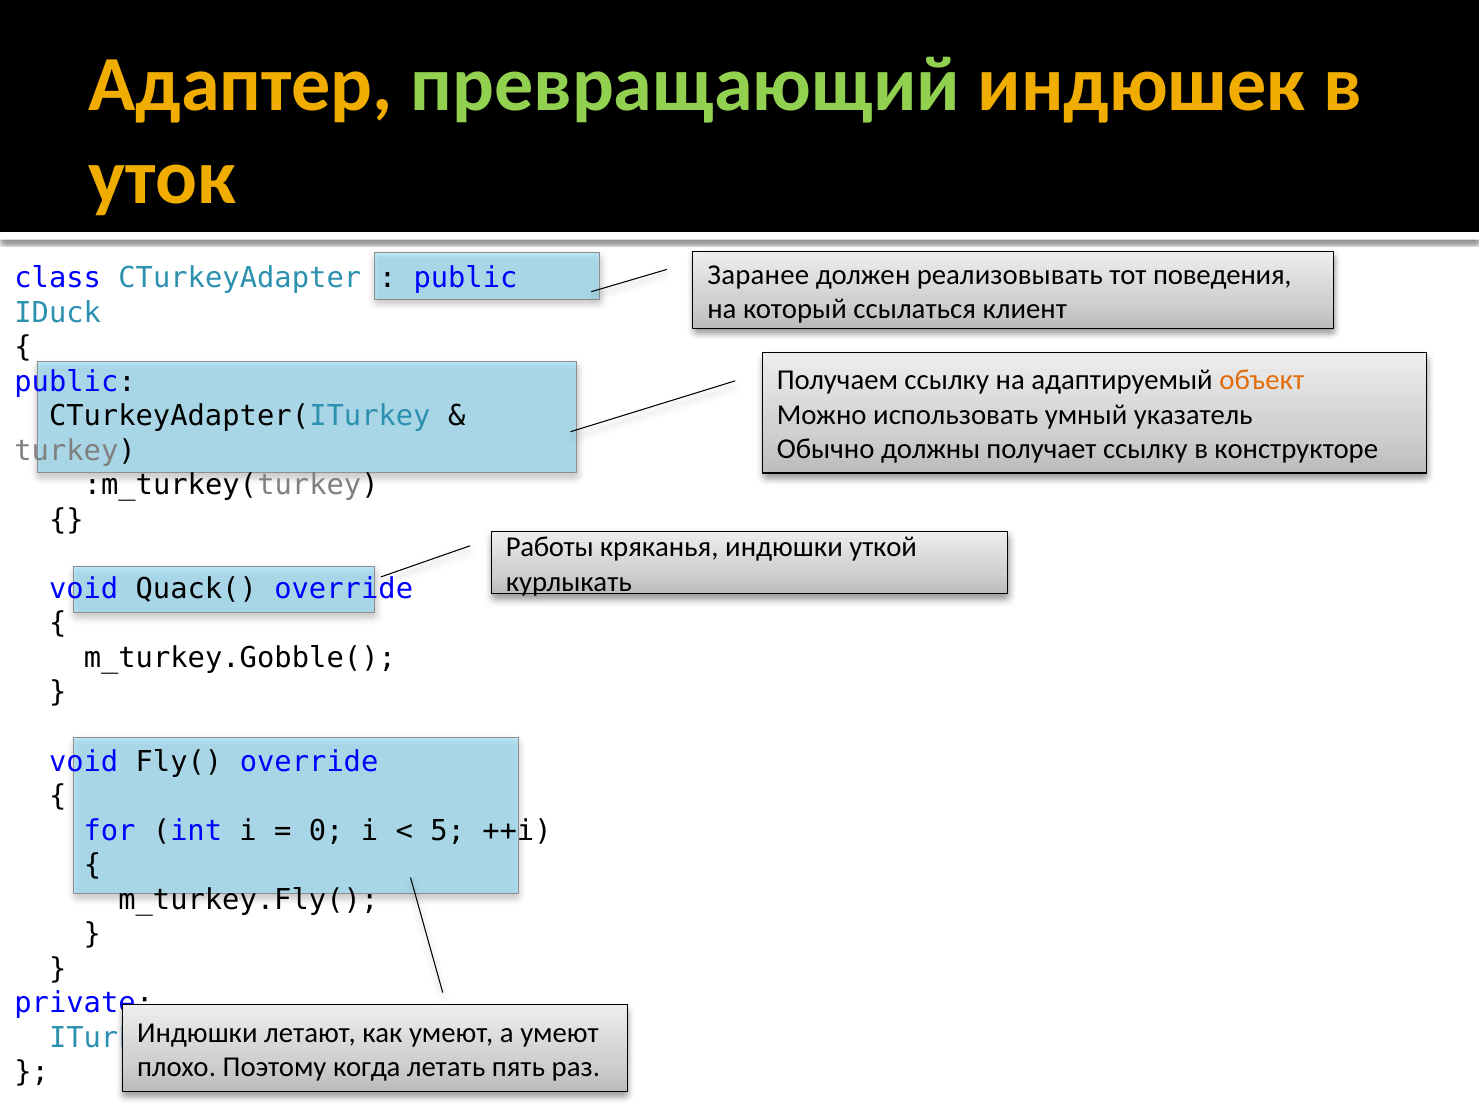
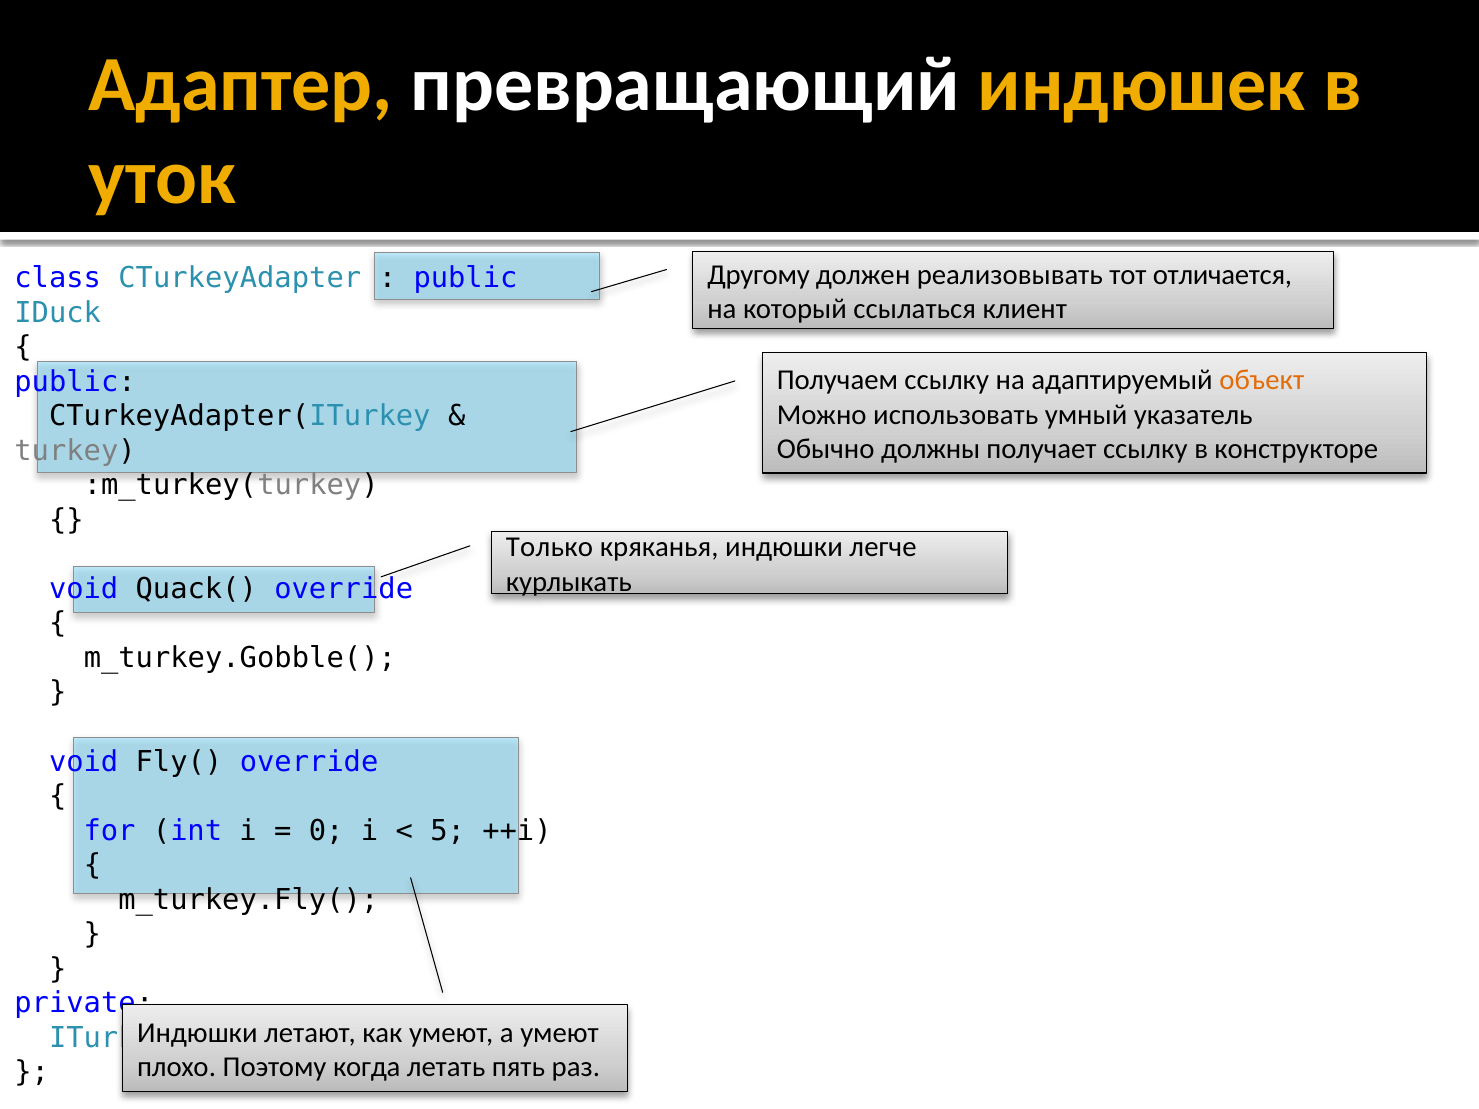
превращающий colour: light green -> white (685, 84)
Заранее: Заранее -> Другому (759, 275)
поведения: поведения -> отличается (1222, 275)
Работы: Работы -> Только (549, 547)
уткой: уткой -> легче (883, 547)
